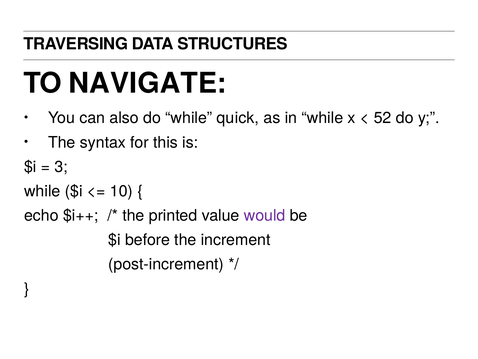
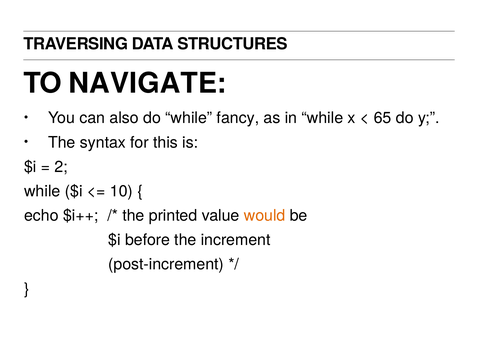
quick: quick -> fancy (238, 118)
52: 52 -> 65 (383, 118)
3: 3 -> 2 (61, 167)
would colour: purple -> orange (265, 215)
